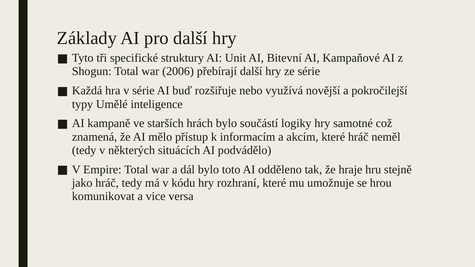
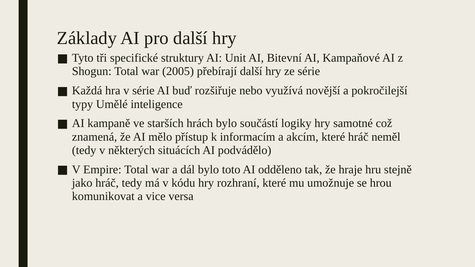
2006: 2006 -> 2005 (178, 71)
